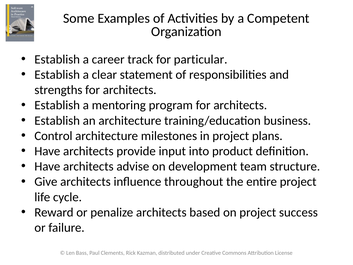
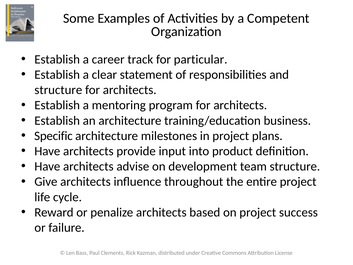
strengths: strengths -> structure (58, 90)
Control: Control -> Specific (53, 136)
